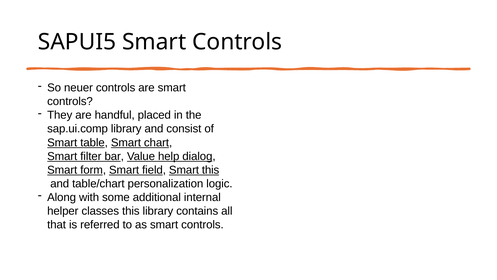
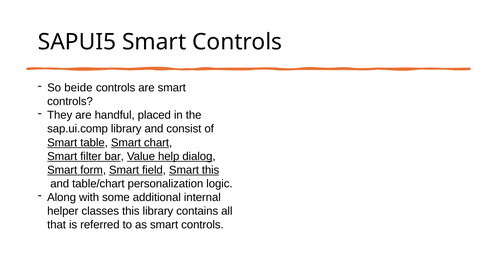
neuer: neuer -> beide (78, 88)
